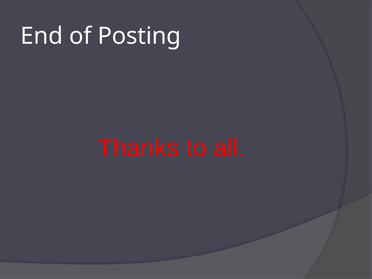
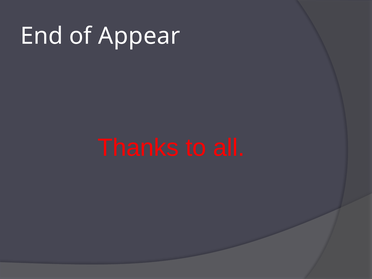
Posting: Posting -> Appear (139, 36)
